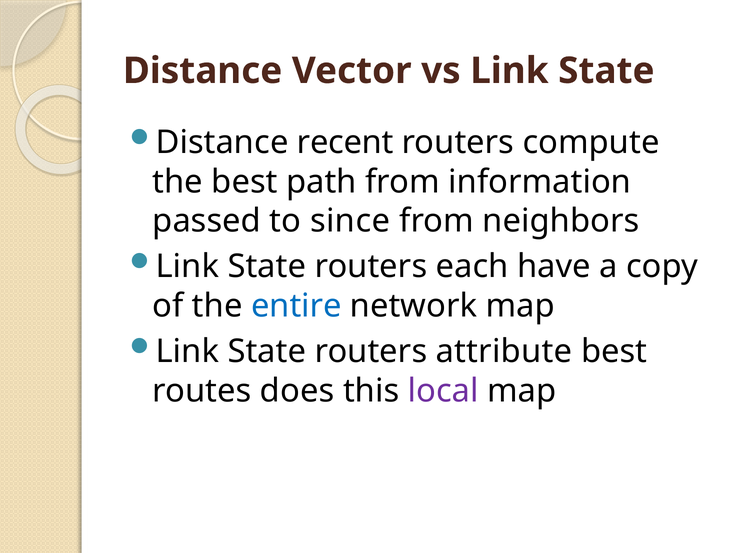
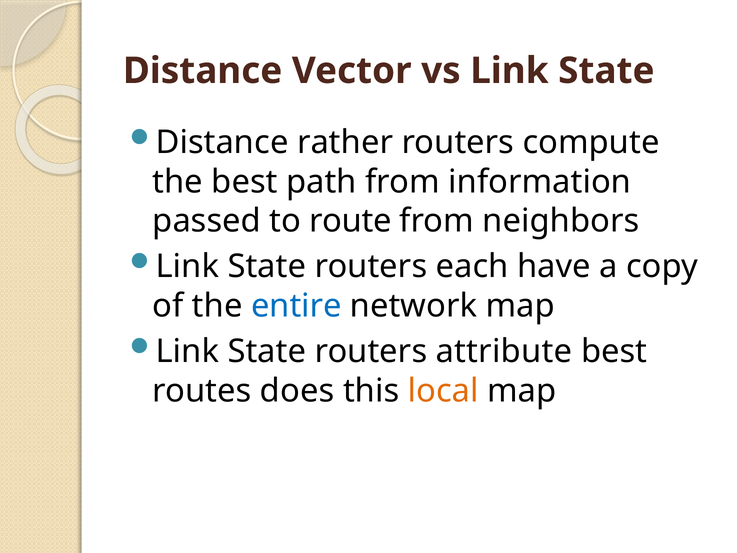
recent: recent -> rather (345, 142)
since: since -> route (350, 221)
local colour: purple -> orange (443, 391)
